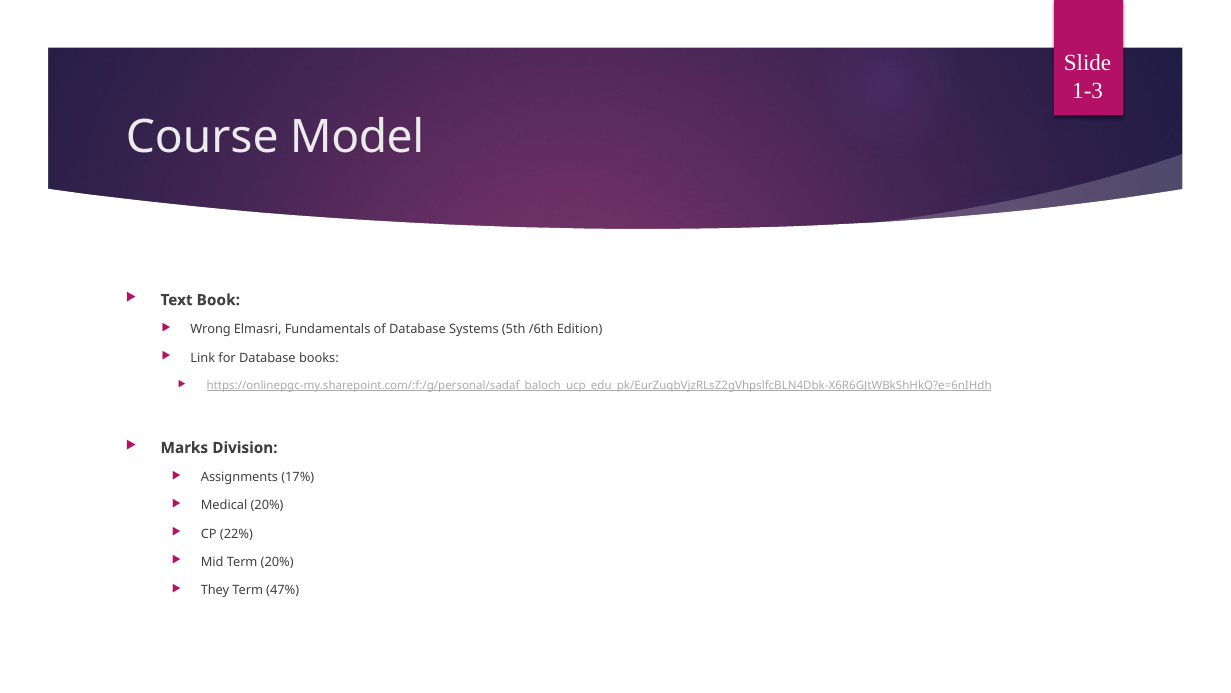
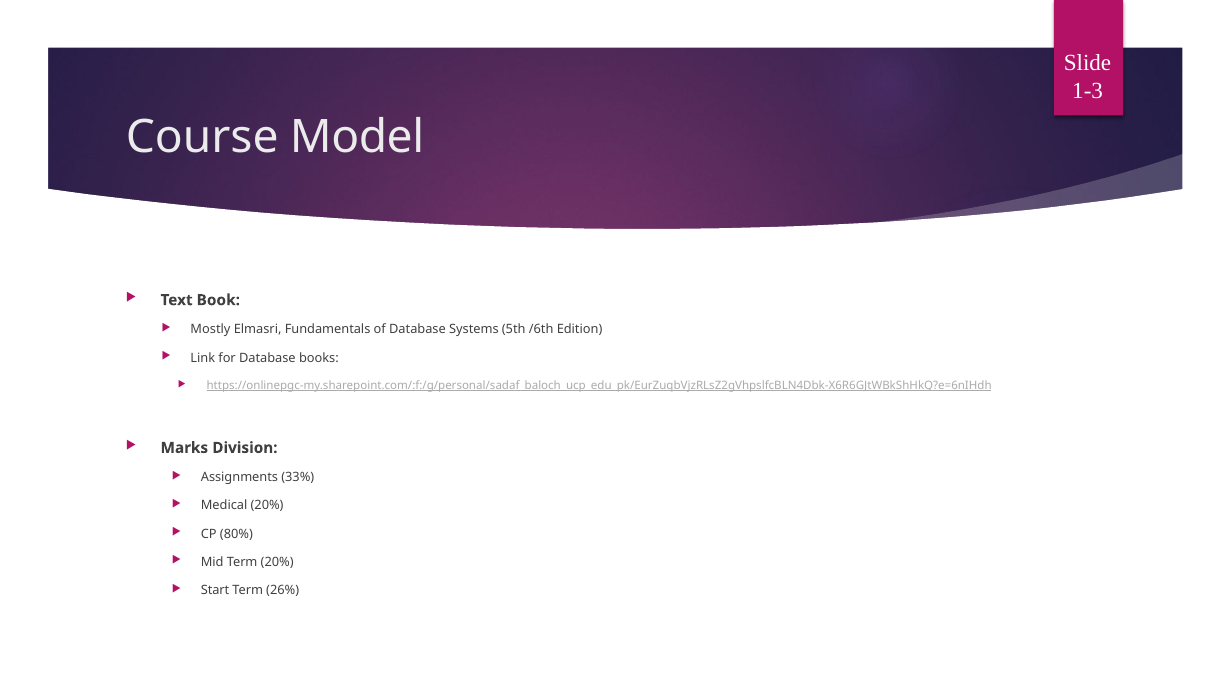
Wrong: Wrong -> Mostly (210, 329)
17%: 17% -> 33% (298, 477)
22%: 22% -> 80% (236, 534)
They: They -> Start (215, 590)
47%: 47% -> 26% (283, 590)
